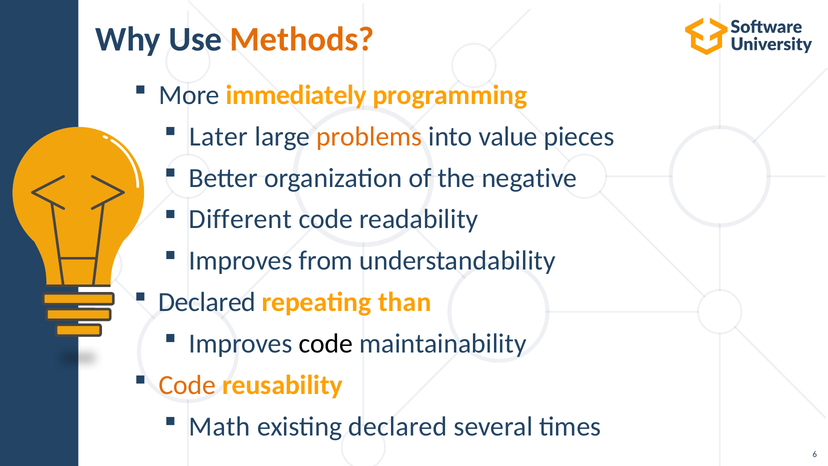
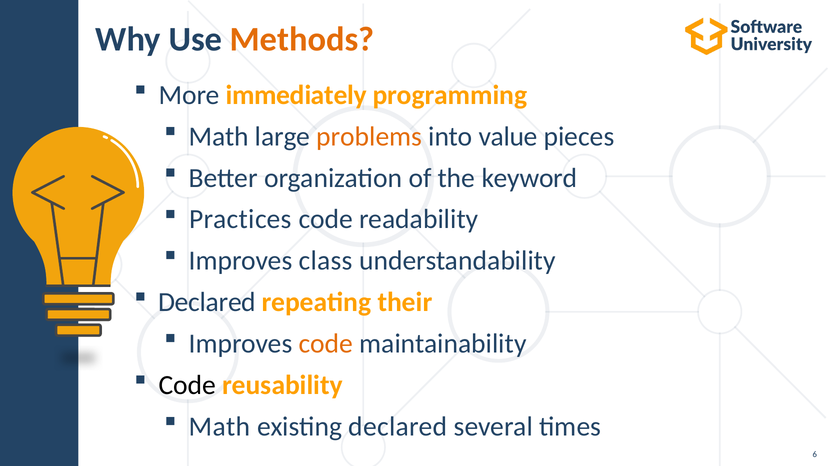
Later: Later -> Math (219, 136)
negative: negative -> keyword (529, 178)
Different: Different -> Practices (240, 219)
from: from -> class (326, 261)
than: than -> their (405, 302)
code colour: black -> orange (326, 343)
Code colour: orange -> black (187, 385)
